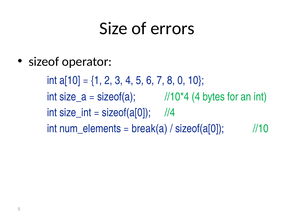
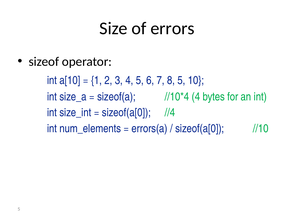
8 0: 0 -> 5 (181, 81)
break(a: break(a -> errors(a (150, 129)
